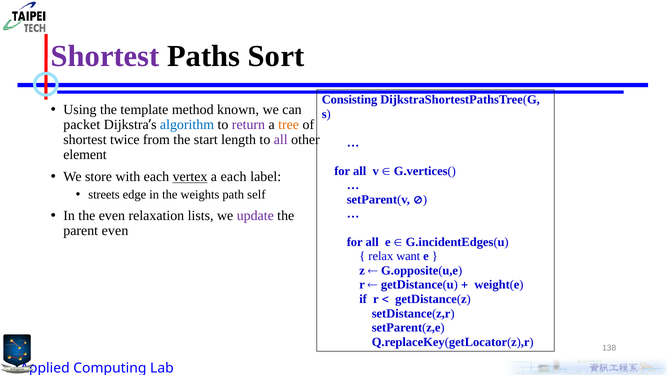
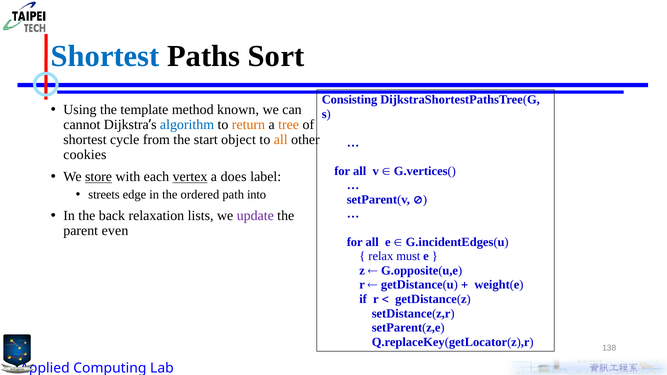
Shortest colour: purple -> blue (105, 56)
packet: packet -> cannot (82, 125)
return colour: purple -> orange (248, 125)
twice: twice -> cycle (125, 140)
length: length -> object (239, 140)
all colour: purple -> orange (281, 140)
element: element -> cookies (85, 155)
store underline: none -> present (99, 177)
a each: each -> does (234, 177)
weights: weights -> ordered (200, 195)
self: self -> into (257, 195)
the even: even -> back (112, 216)
want: want -> must (408, 256)
